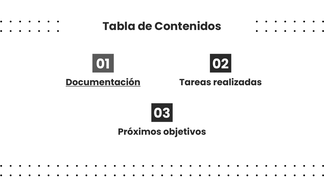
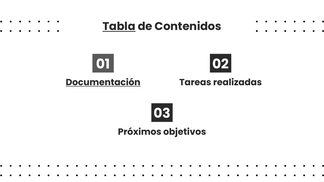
Tabla underline: none -> present (119, 27)
